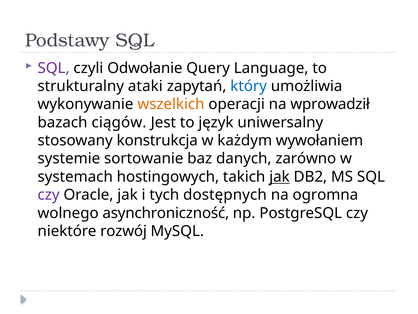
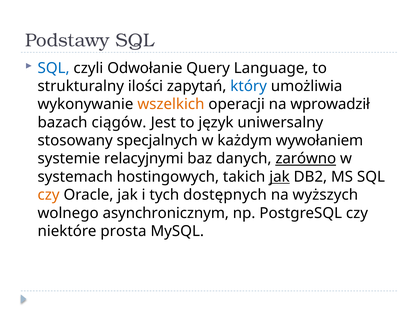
SQL colour: purple -> blue (54, 68)
ataki: ataki -> ilości (145, 86)
konstrukcja: konstrukcja -> specjalnych (157, 140)
sortowanie: sortowanie -> relacyjnymi (144, 158)
zarówno underline: none -> present (306, 158)
czy colour: purple -> orange (49, 195)
ogromna: ogromna -> wyższych (325, 195)
asynchroniczność: asynchroniczność -> asynchronicznym (166, 213)
rozwój: rozwój -> prosta (123, 231)
